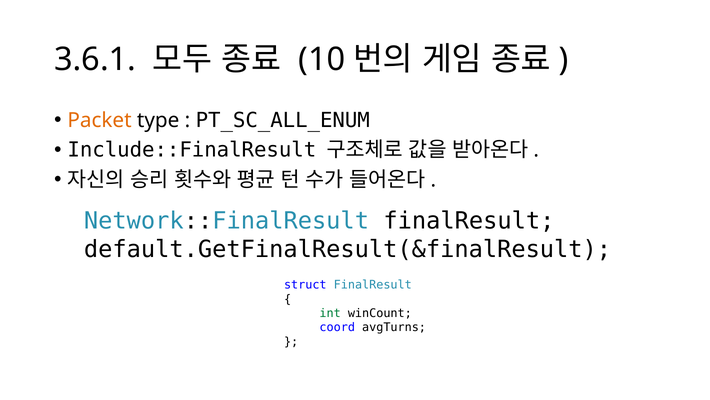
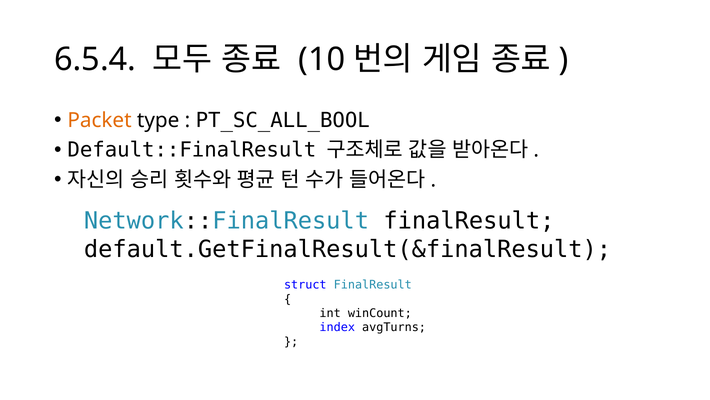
3.6.1: 3.6.1 -> 6.5.4 (95, 60)
PT_SC_ALL_ENUM: PT_SC_ALL_ENUM -> PT_SC_ALL_BOOL (283, 120)
Include::FinalResult: Include::FinalResult -> Default::FinalResult (192, 150)
int colour: green -> black (330, 313)
coord: coord -> index (337, 327)
